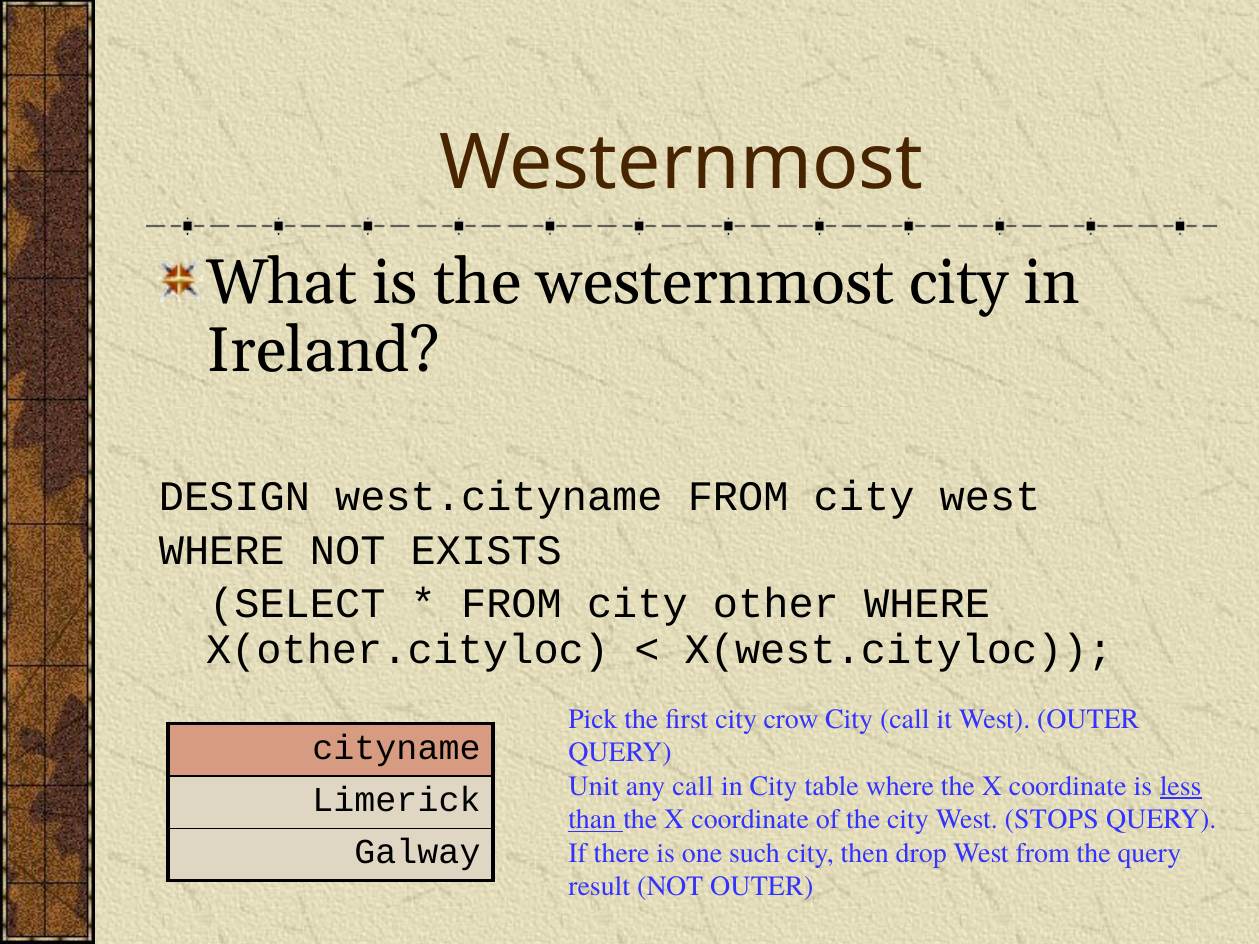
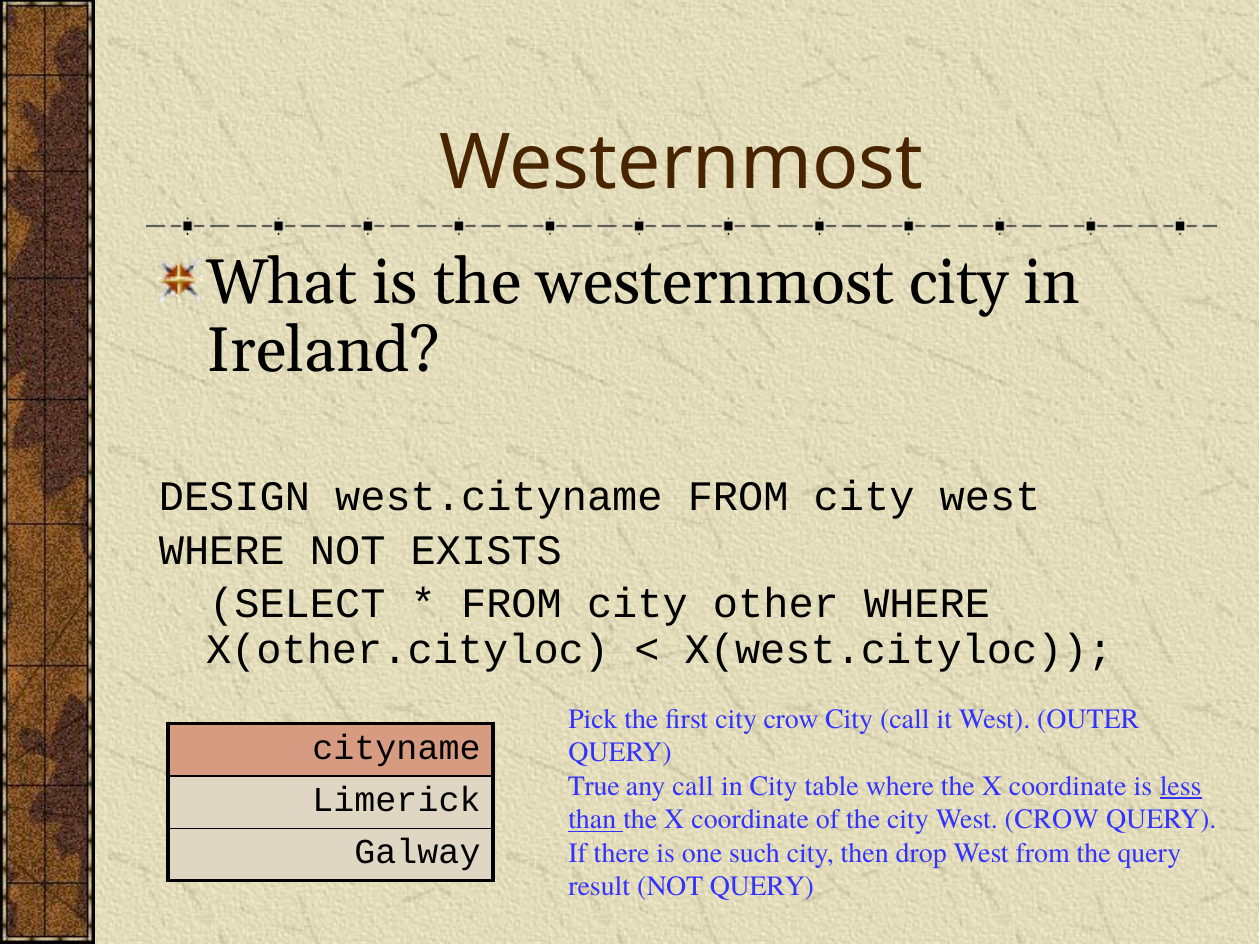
Unit: Unit -> True (594, 786)
West STOPS: STOPS -> CROW (1052, 820)
NOT OUTER: OUTER -> QUERY (762, 887)
